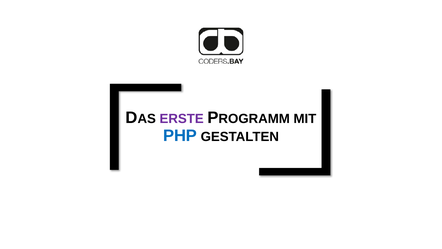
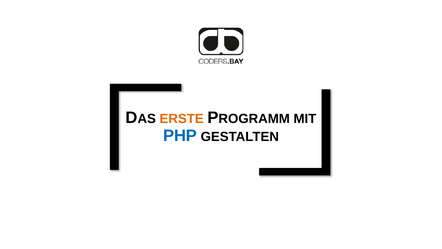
ERSTE colour: purple -> orange (182, 119)
